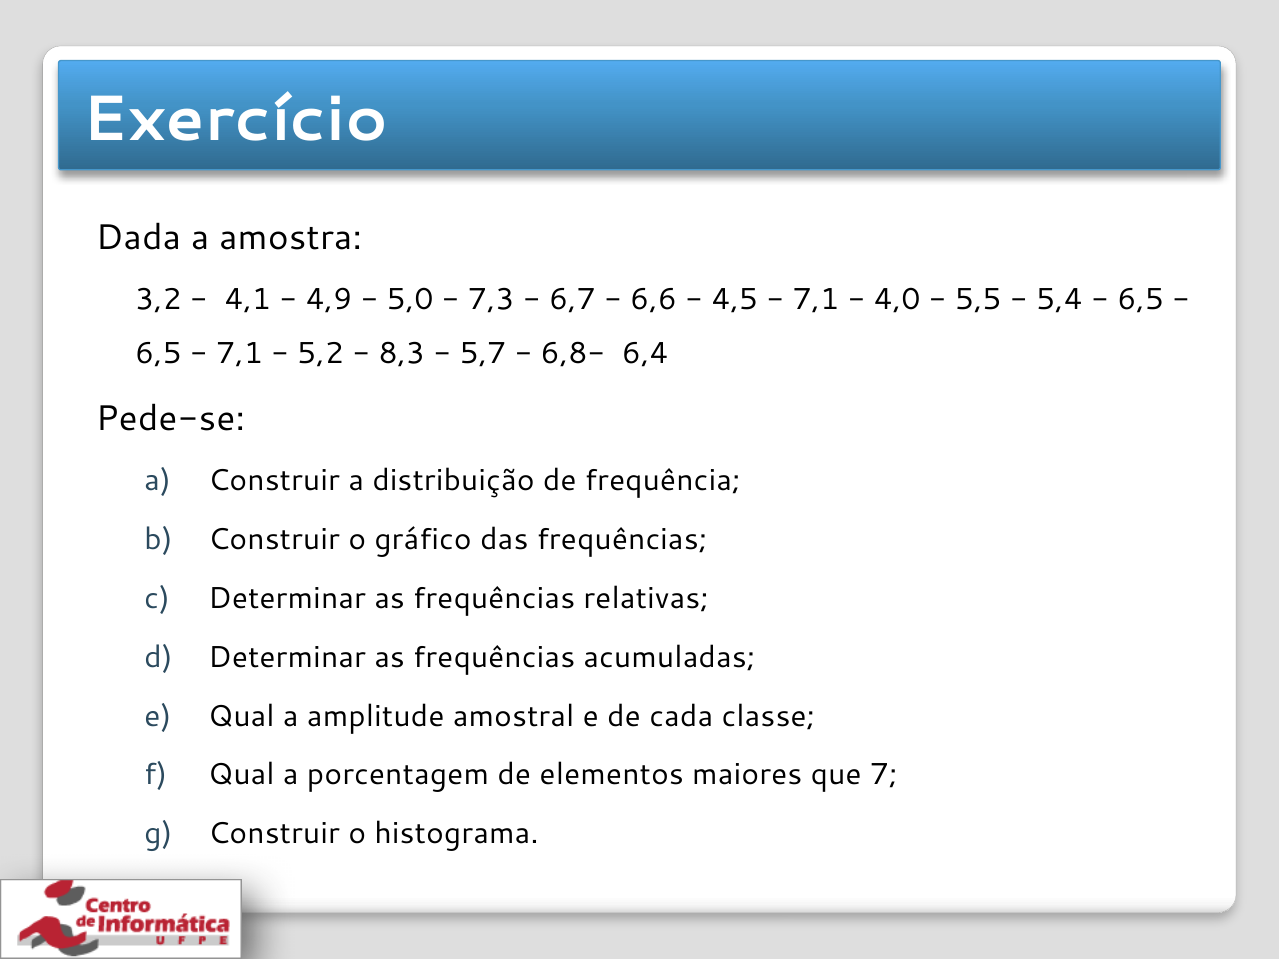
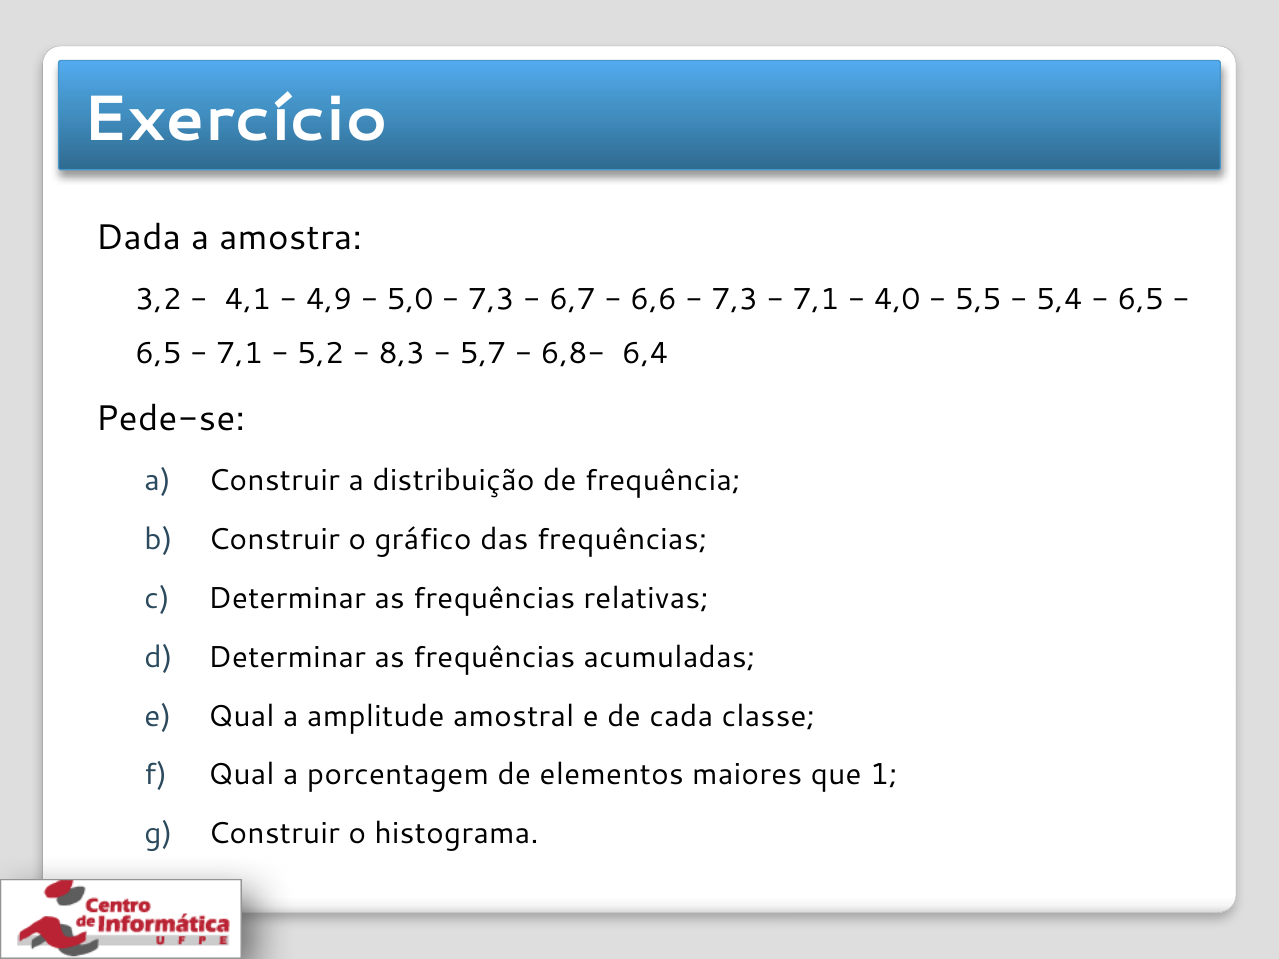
4,5: 4,5 -> 7,3 (735, 299)
7: 7 -> 1 (884, 775)
